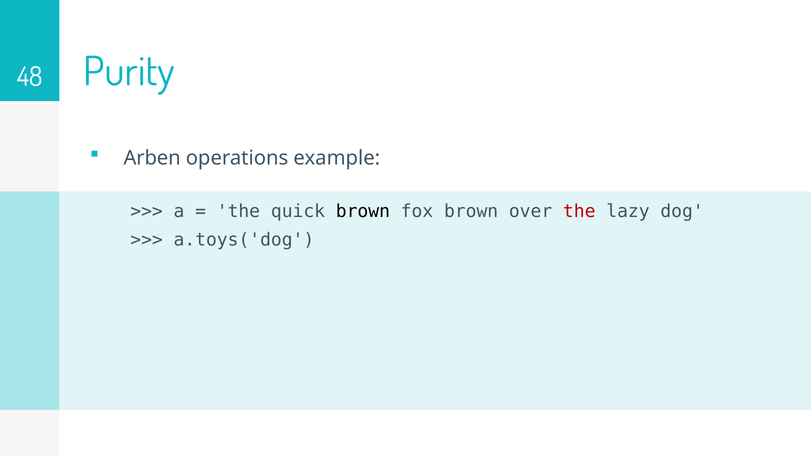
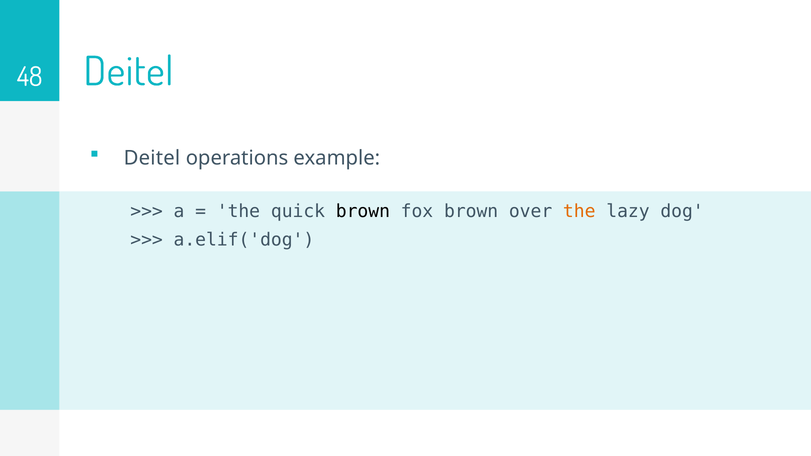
Purity: Purity -> Deitel (129, 72)
Arben: Arben -> Deitel (152, 158)
the colour: red -> orange (579, 212)
a.toys('dog: a.toys('dog -> a.elif('dog (244, 240)
